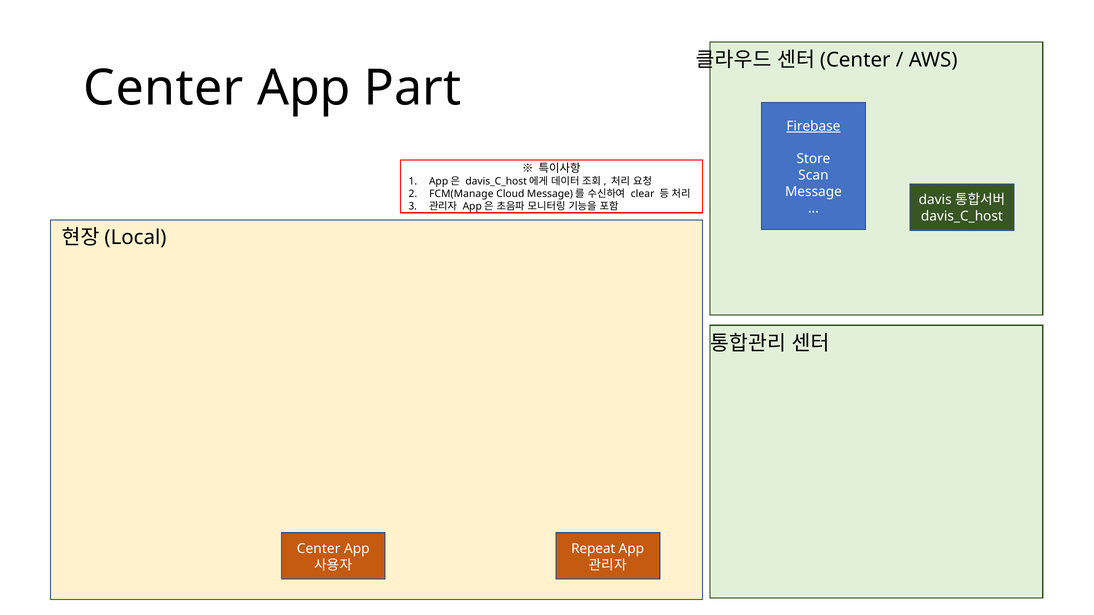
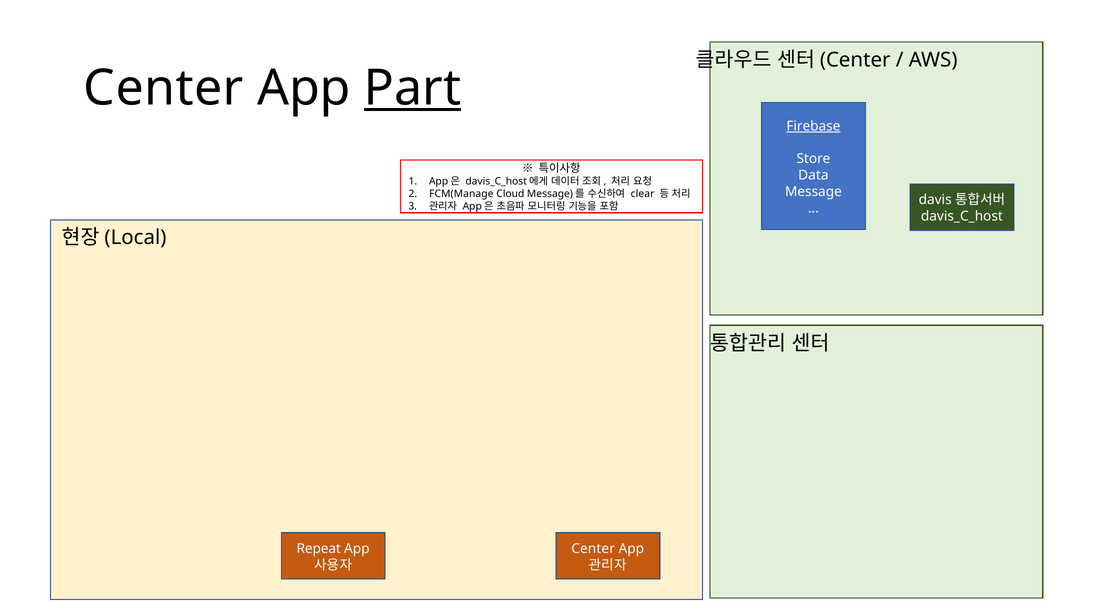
Part underline: none -> present (412, 88)
Scan: Scan -> Data (813, 175)
Center: Center -> Repeat (319, 549)
Repeat: Repeat -> Center (593, 549)
